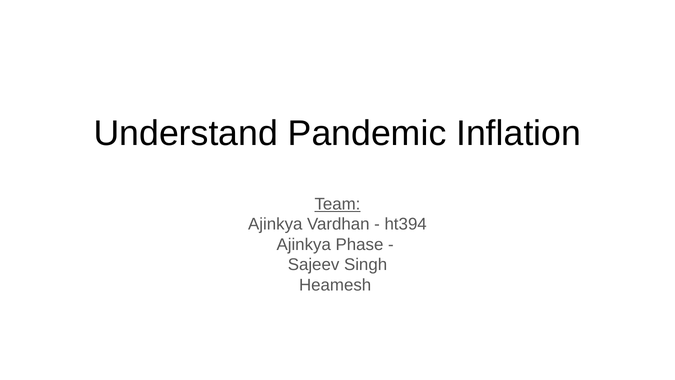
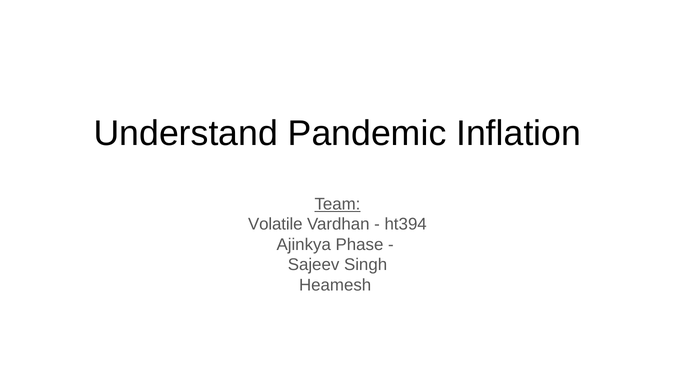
Ajinkya: Ajinkya -> Volatile (275, 224)
